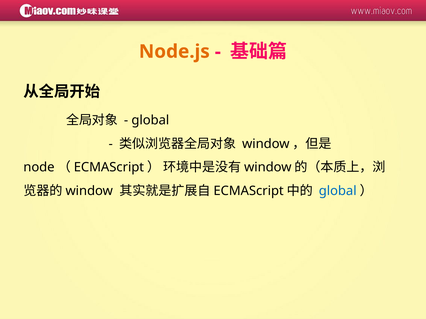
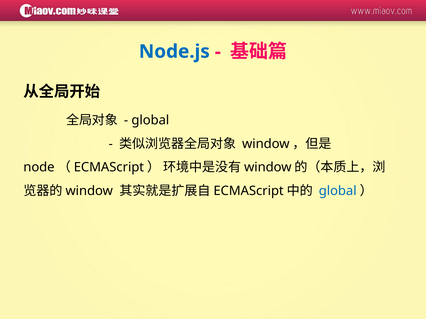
Node.js colour: orange -> blue (174, 52)
